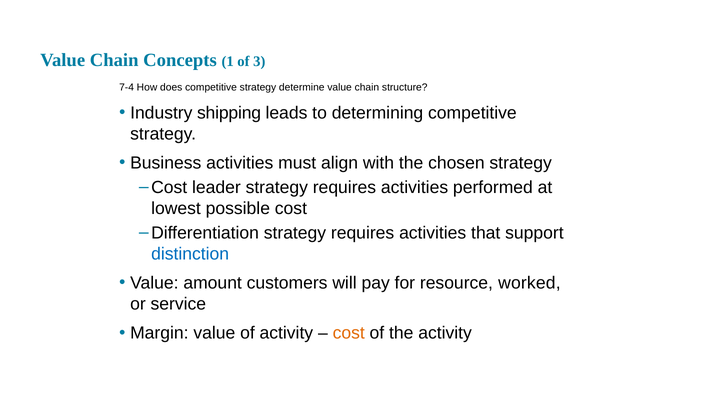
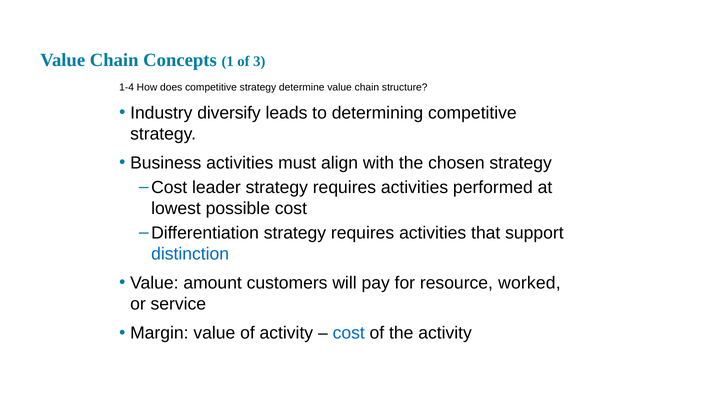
7-4: 7-4 -> 1-4 (127, 88)
shipping: shipping -> diversify (229, 113)
cost colour: orange -> blue (349, 333)
